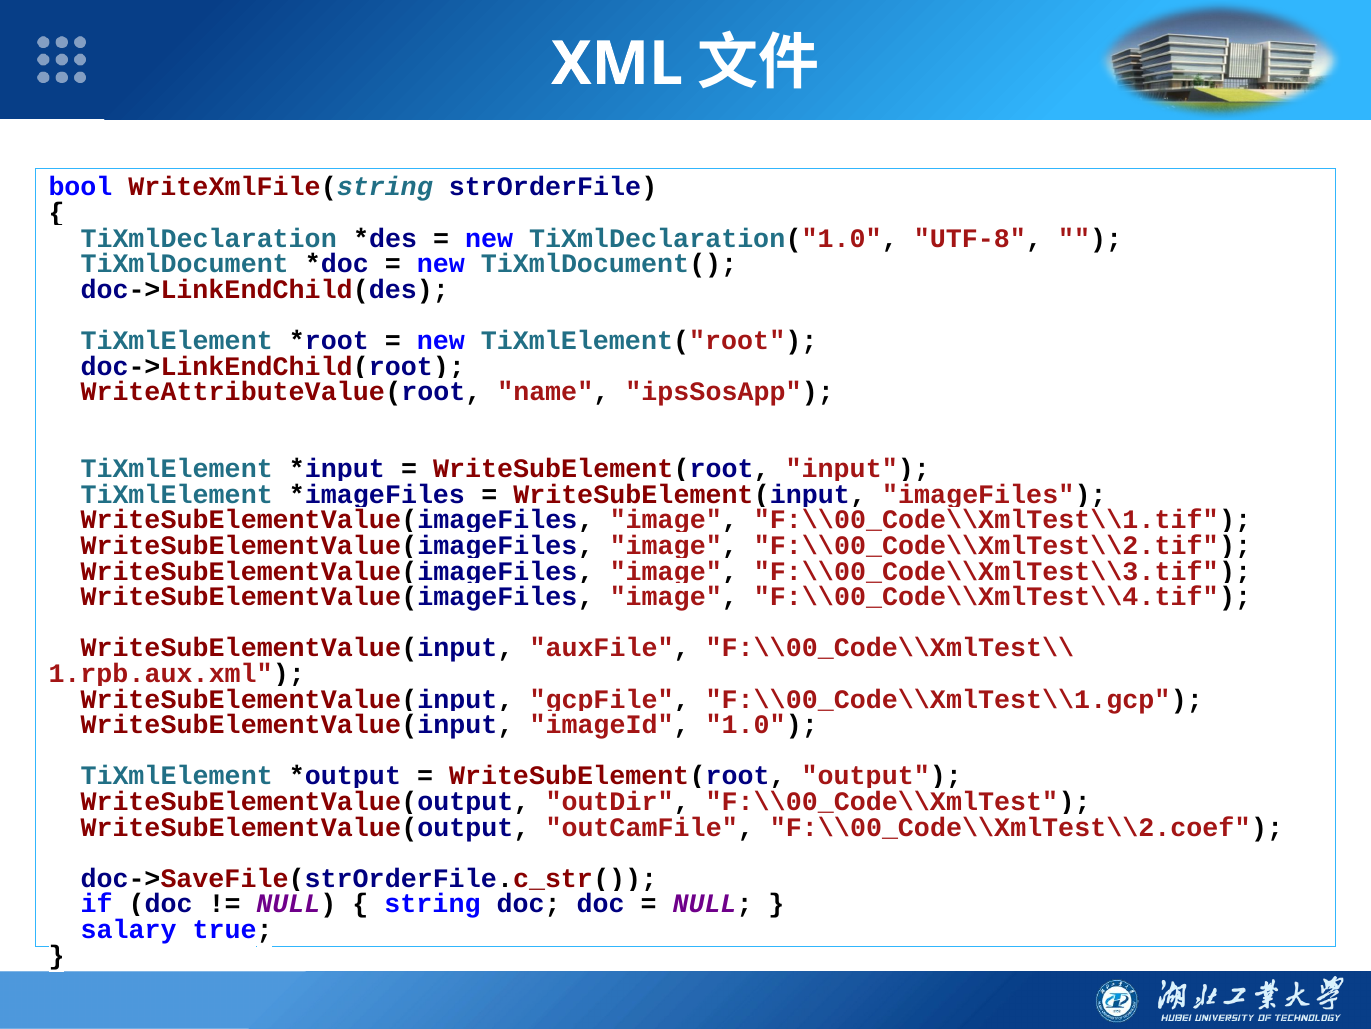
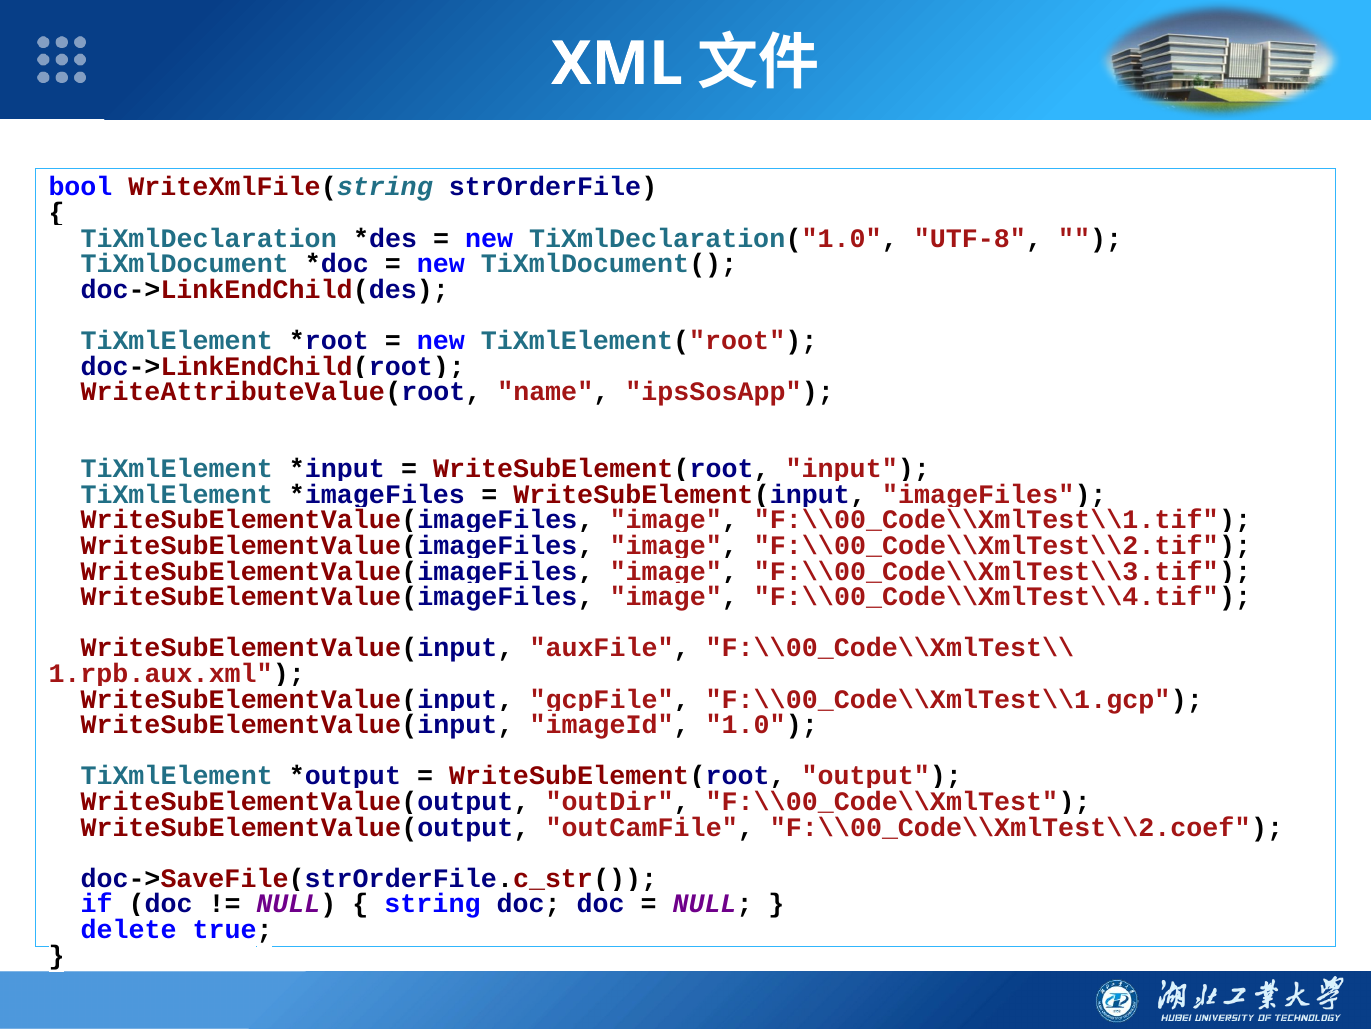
salary: salary -> delete (129, 929)
